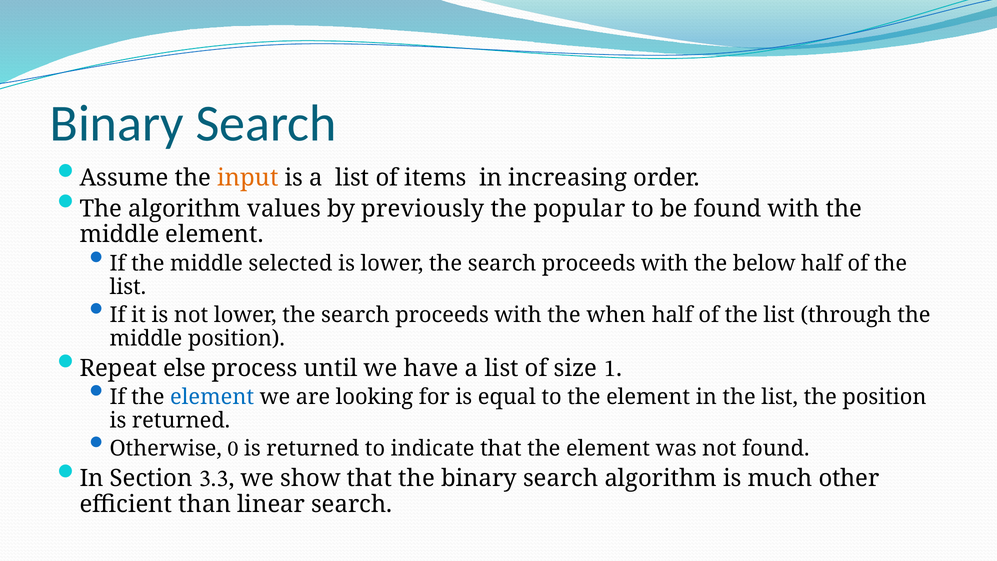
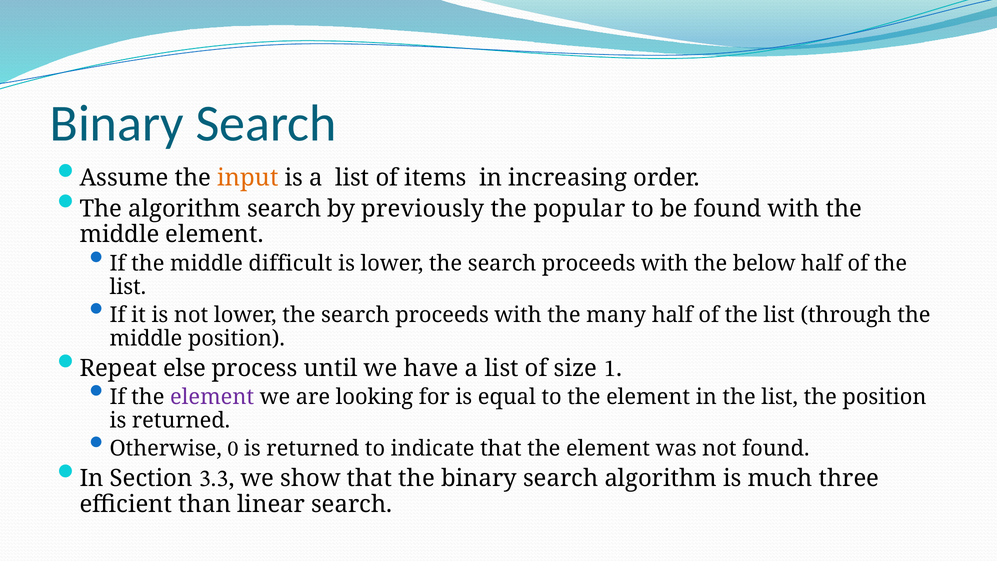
algorithm values: values -> search (284, 209)
selected: selected -> difficult (290, 263)
when: when -> many (616, 315)
element colour: blue -> purple (212, 397)
other: other -> three (849, 478)
